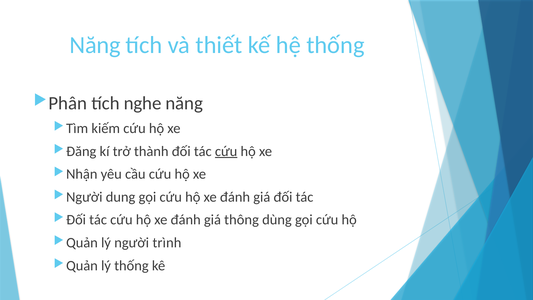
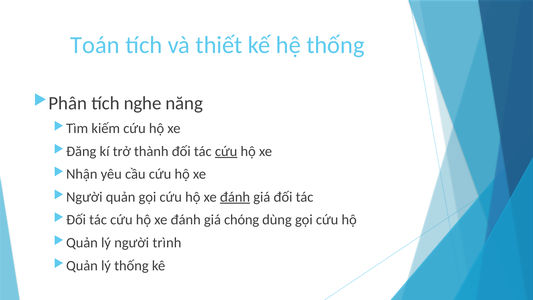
Năng: Năng -> Toán (95, 45)
dung: dung -> quản (121, 197)
đánh underline: none -> present (235, 197)
thông: thông -> chóng (242, 220)
